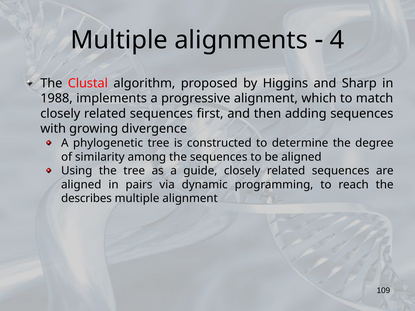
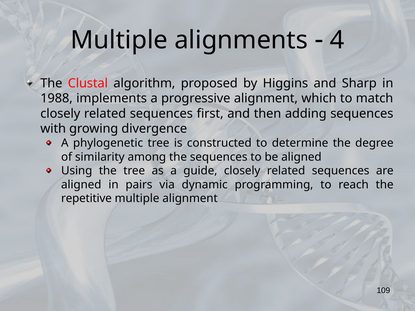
describes: describes -> repetitive (86, 199)
